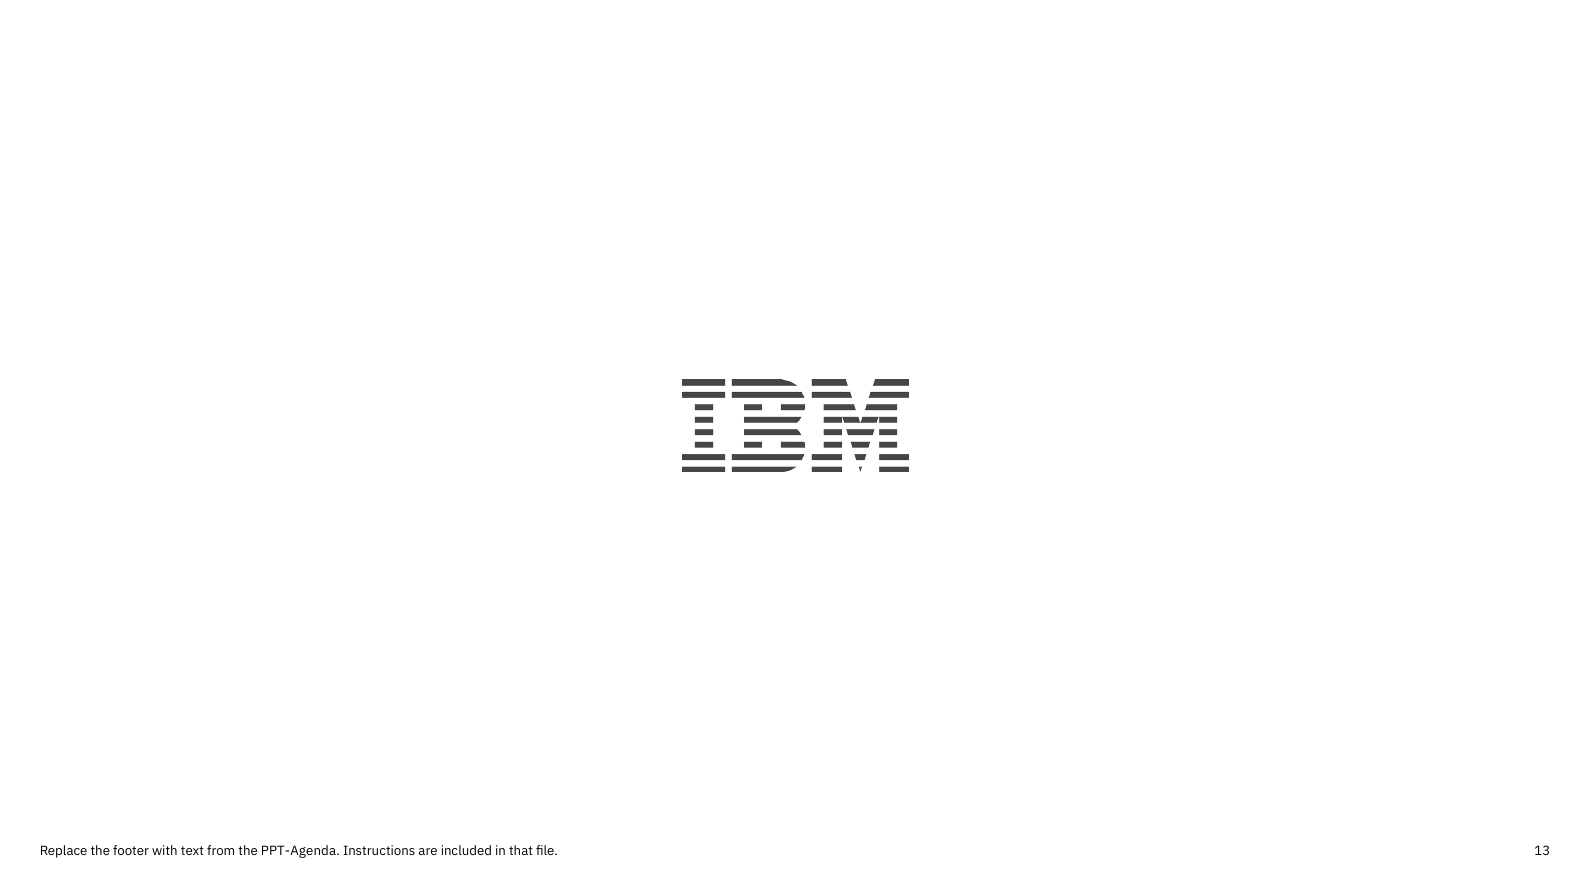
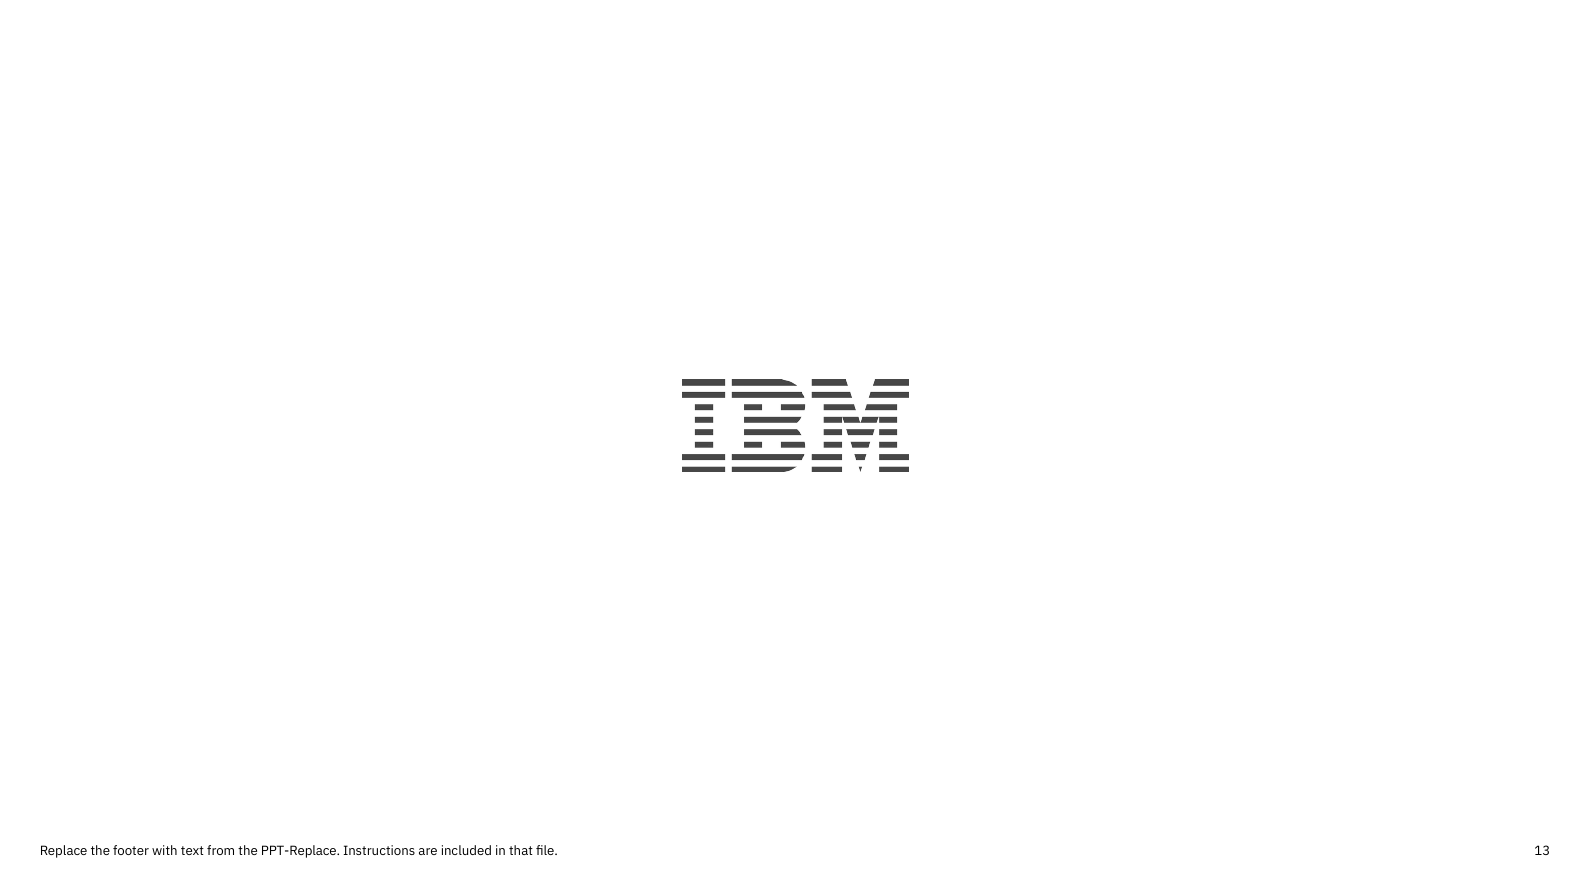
PPT-Agenda: PPT-Agenda -> PPT-Replace (300, 851)
